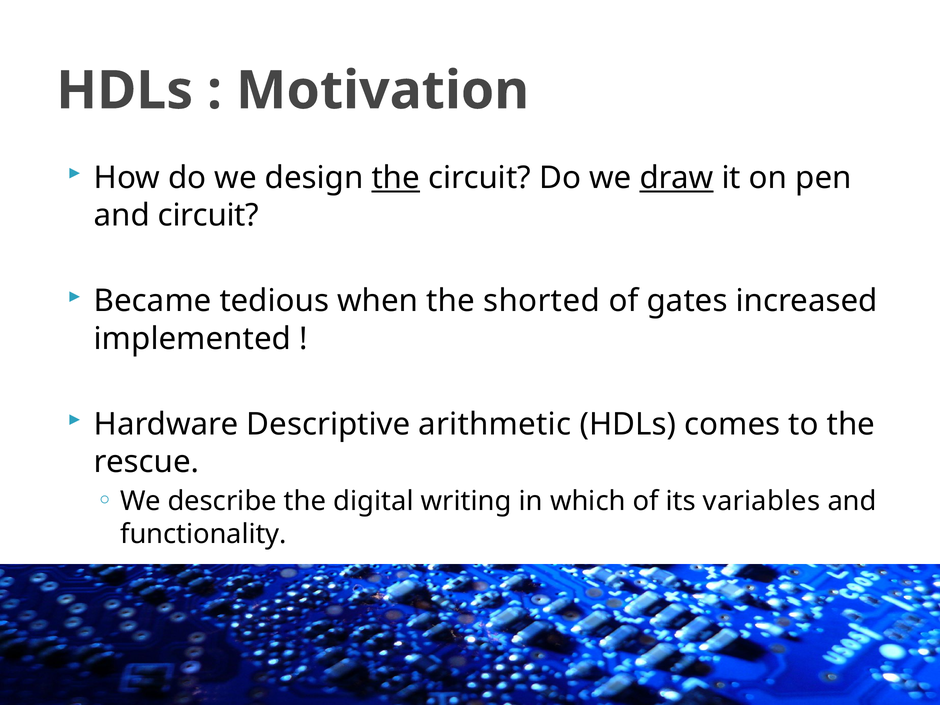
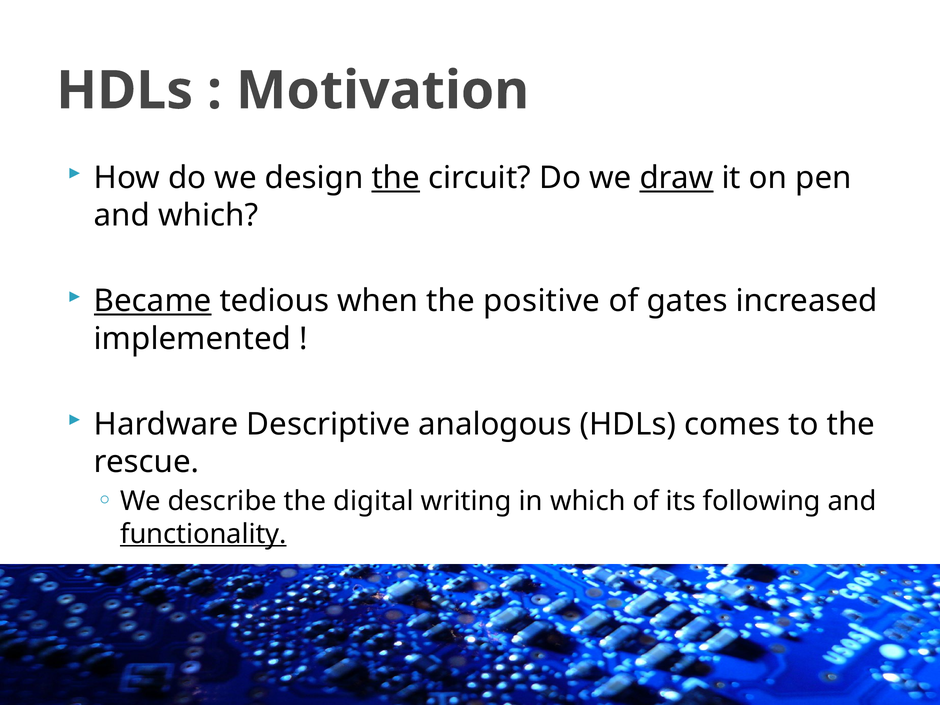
and circuit: circuit -> which (208, 216)
Became underline: none -> present (153, 301)
shorted: shorted -> positive (542, 301)
arithmetic: arithmetic -> analogous (495, 424)
variables: variables -> following (762, 501)
functionality underline: none -> present (203, 534)
